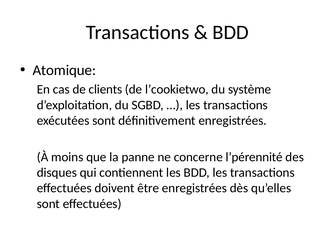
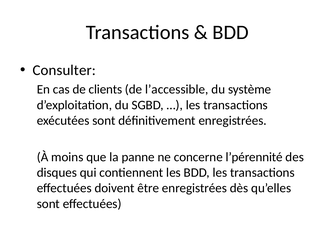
Atomique: Atomique -> Consulter (64, 70)
l’cookietwo: l’cookietwo -> l’accessible (177, 89)
